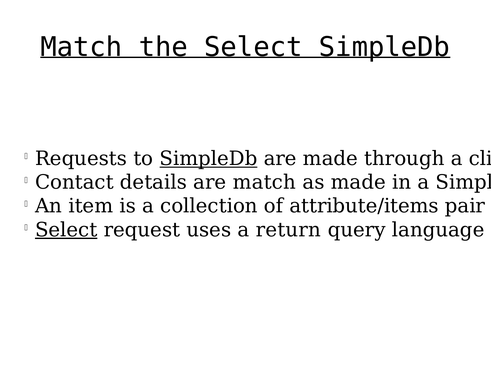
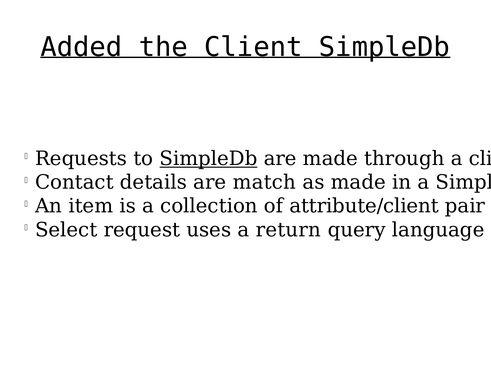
Match: Match -> Added (81, 47)
the Select: Select -> Client (253, 47)
attribute/items: attribute/items -> attribute/client (364, 206)
Select underline: present -> none (66, 230)
